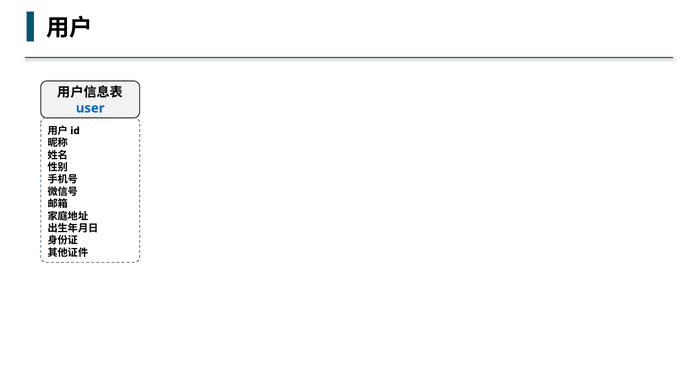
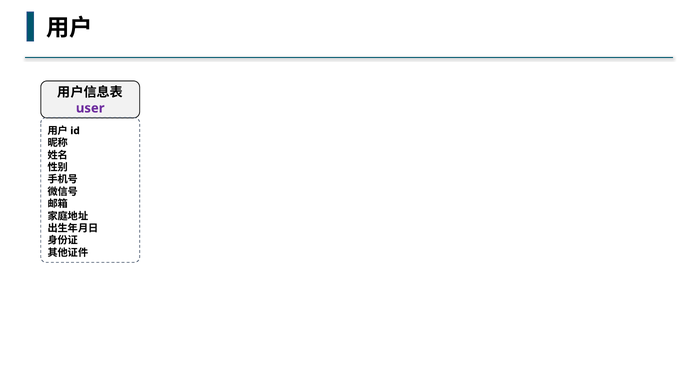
user colour: blue -> purple (90, 108)
